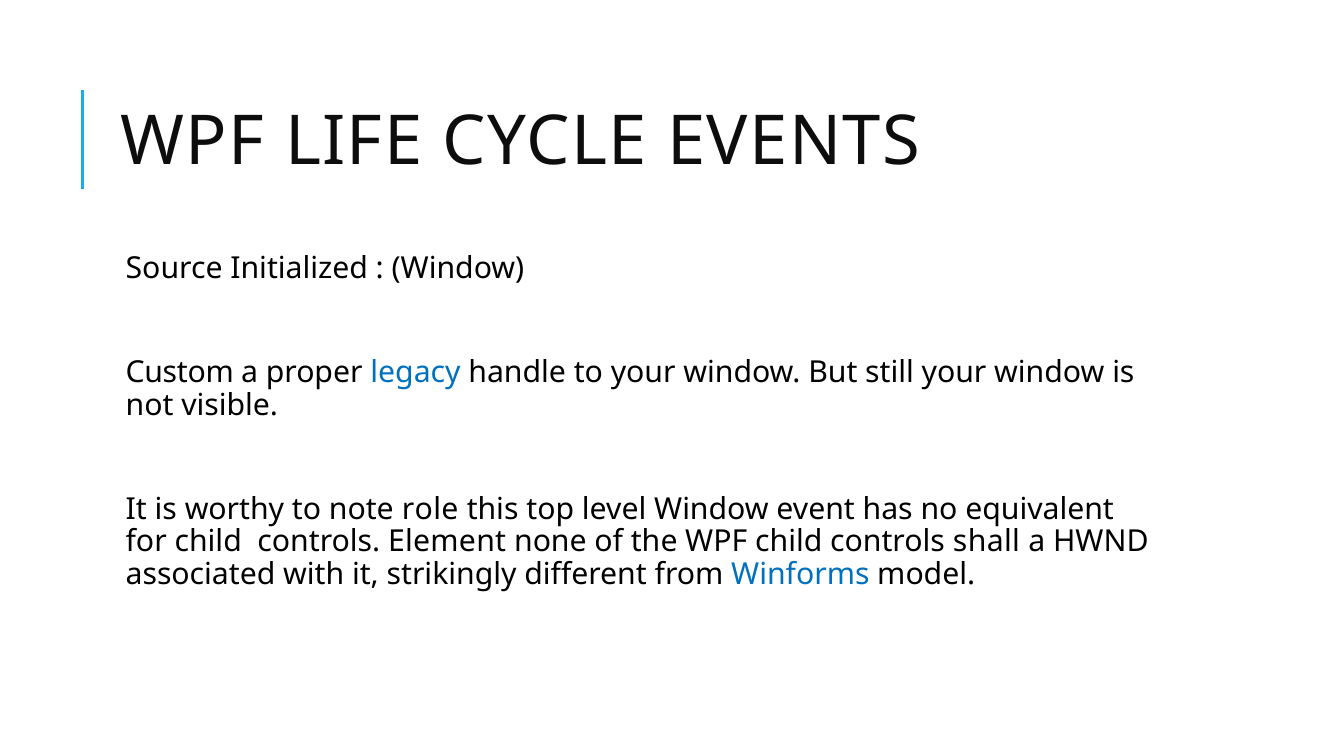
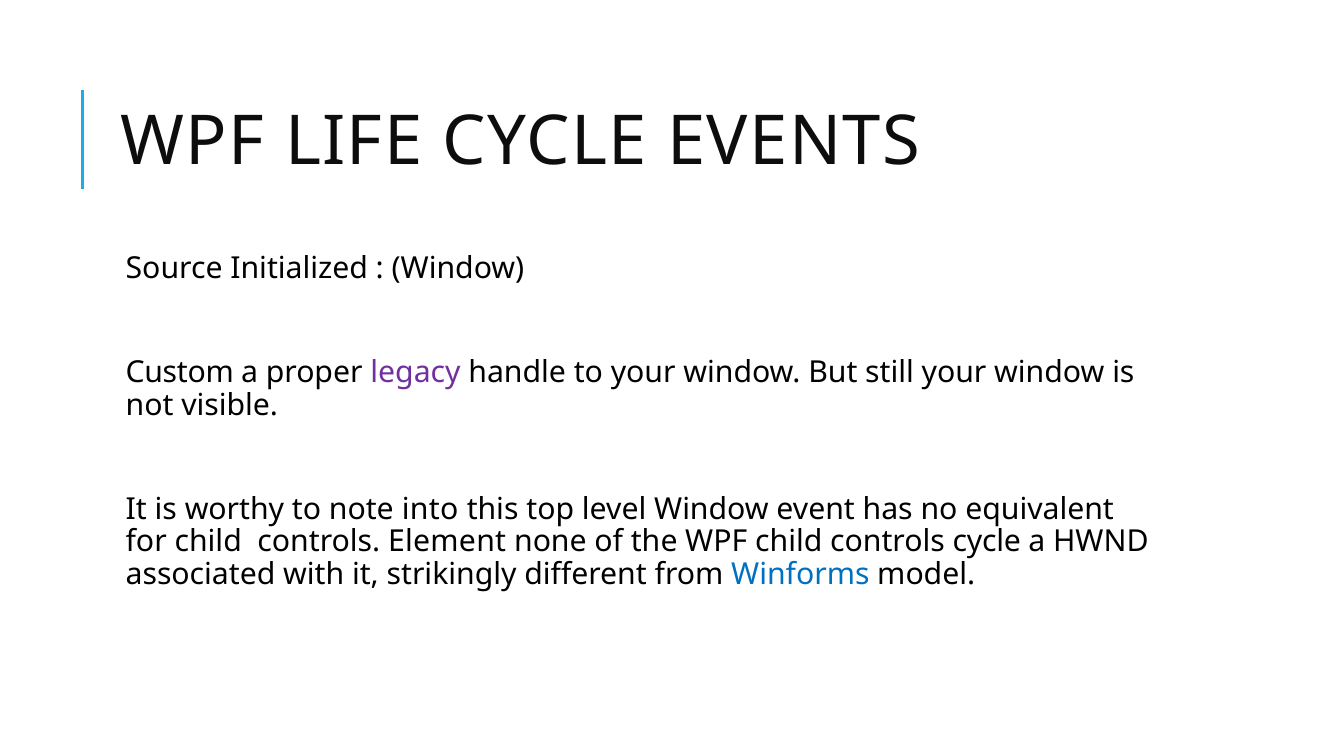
legacy colour: blue -> purple (415, 372)
role: role -> into (430, 509)
controls shall: shall -> cycle (987, 541)
